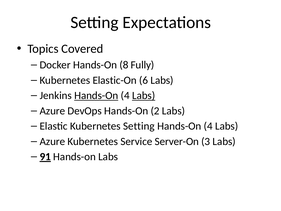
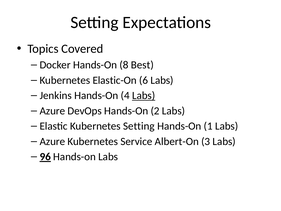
Fully: Fully -> Best (142, 65)
Hands-On underline: present -> none (96, 95)
4: 4 -> 1 (208, 126)
Server-On: Server-On -> Albert-On (177, 141)
91: 91 -> 96 (45, 157)
